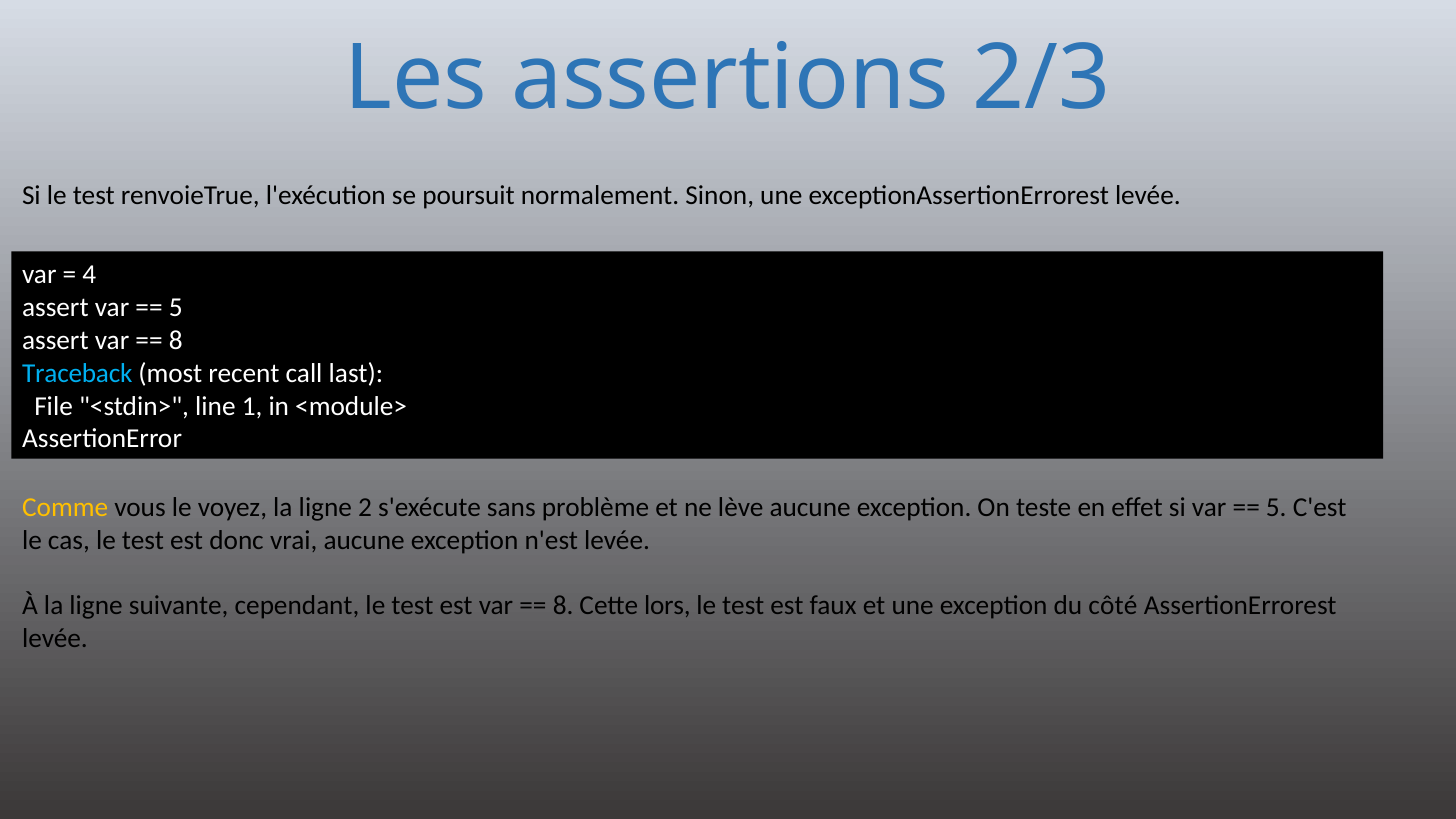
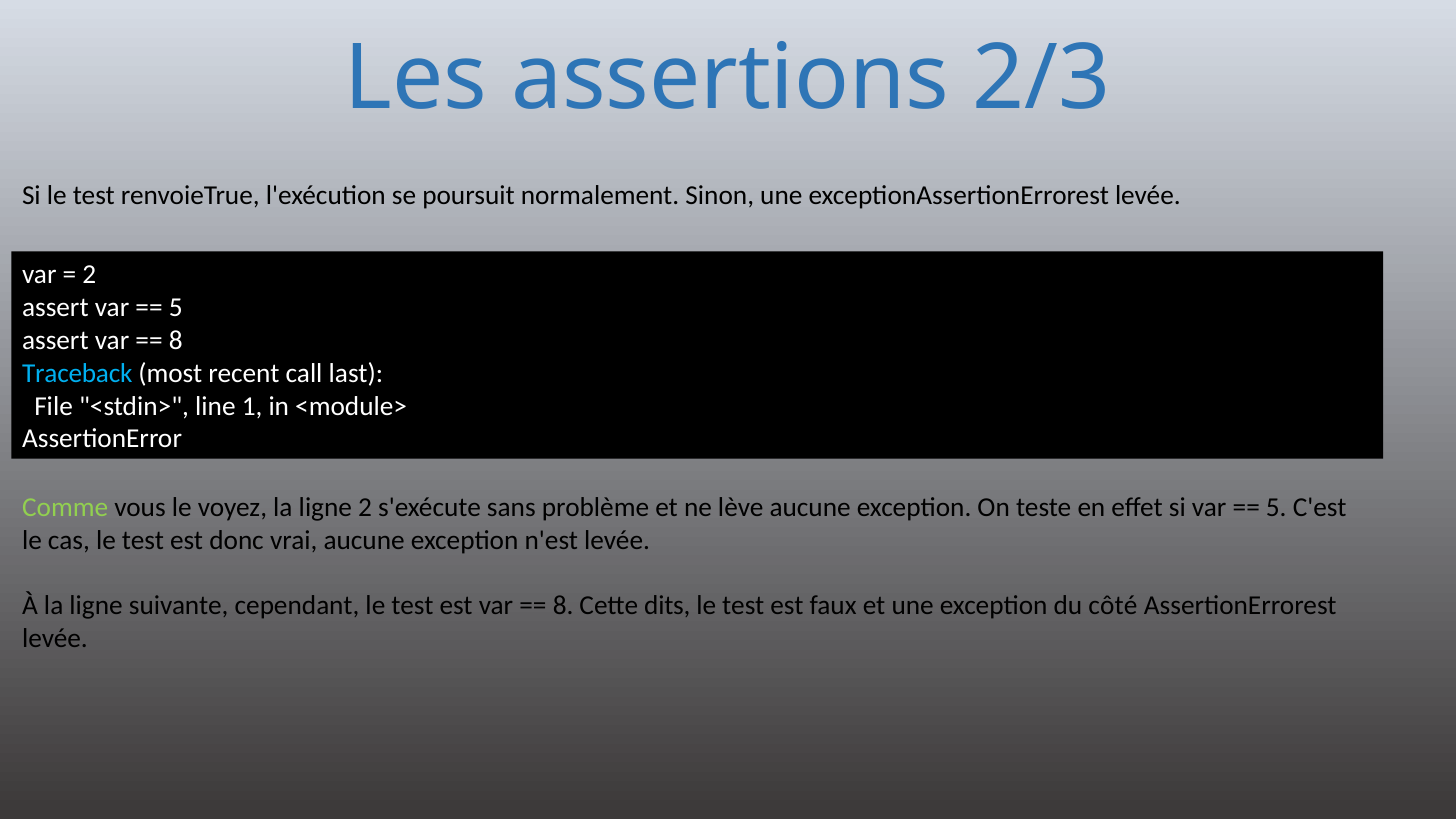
4: 4 -> 2 (89, 275)
Comme colour: yellow -> light green (65, 508)
lors: lors -> dits (667, 606)
